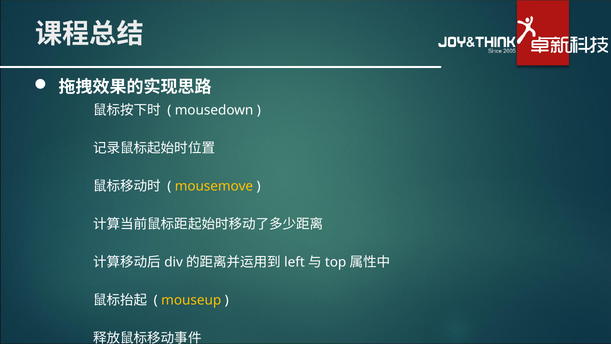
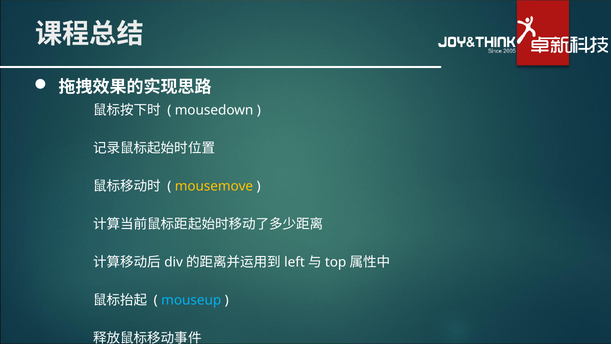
mouseup colour: yellow -> light blue (191, 300)
